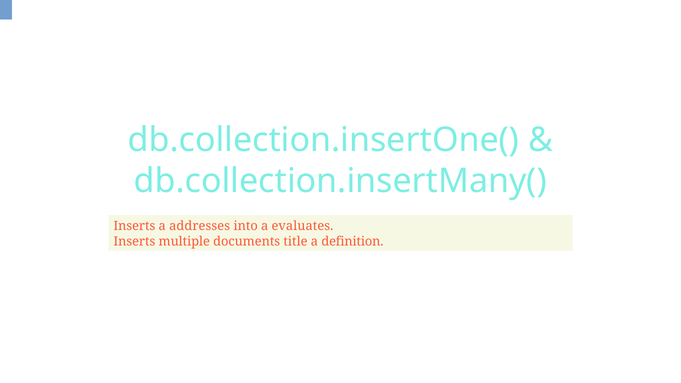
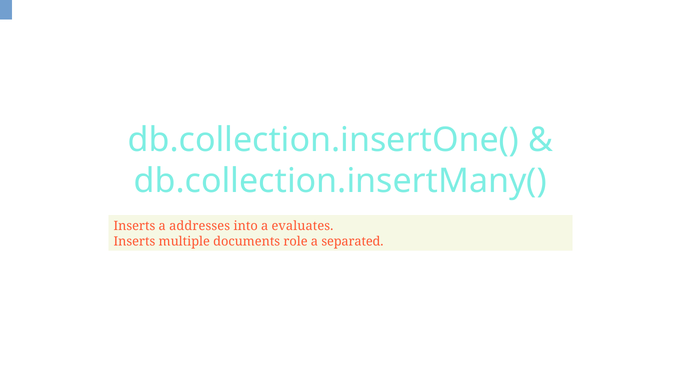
title: title -> role (295, 242)
definition: definition -> separated (352, 242)
